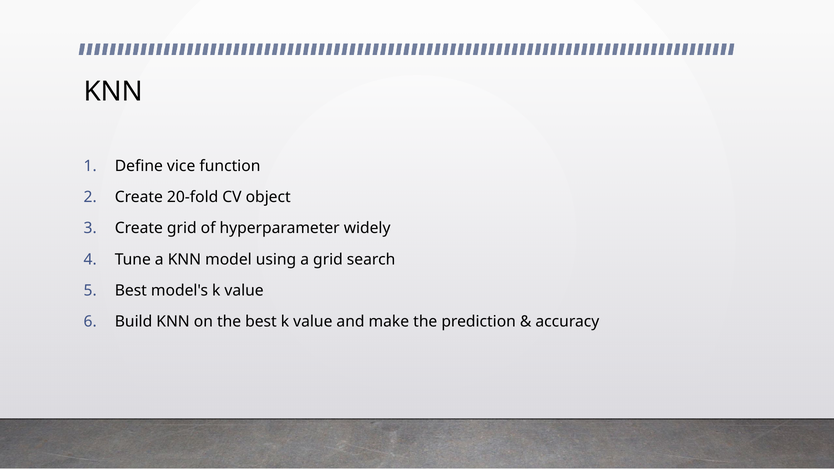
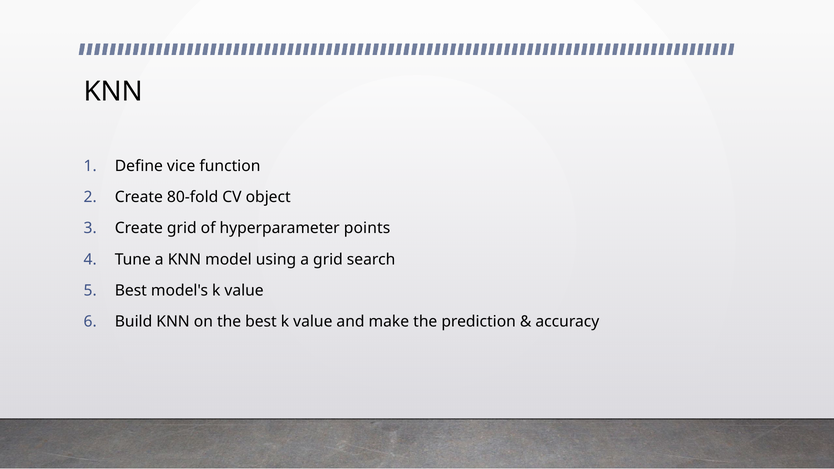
20-fold: 20-fold -> 80-fold (193, 197)
widely: widely -> points (367, 228)
